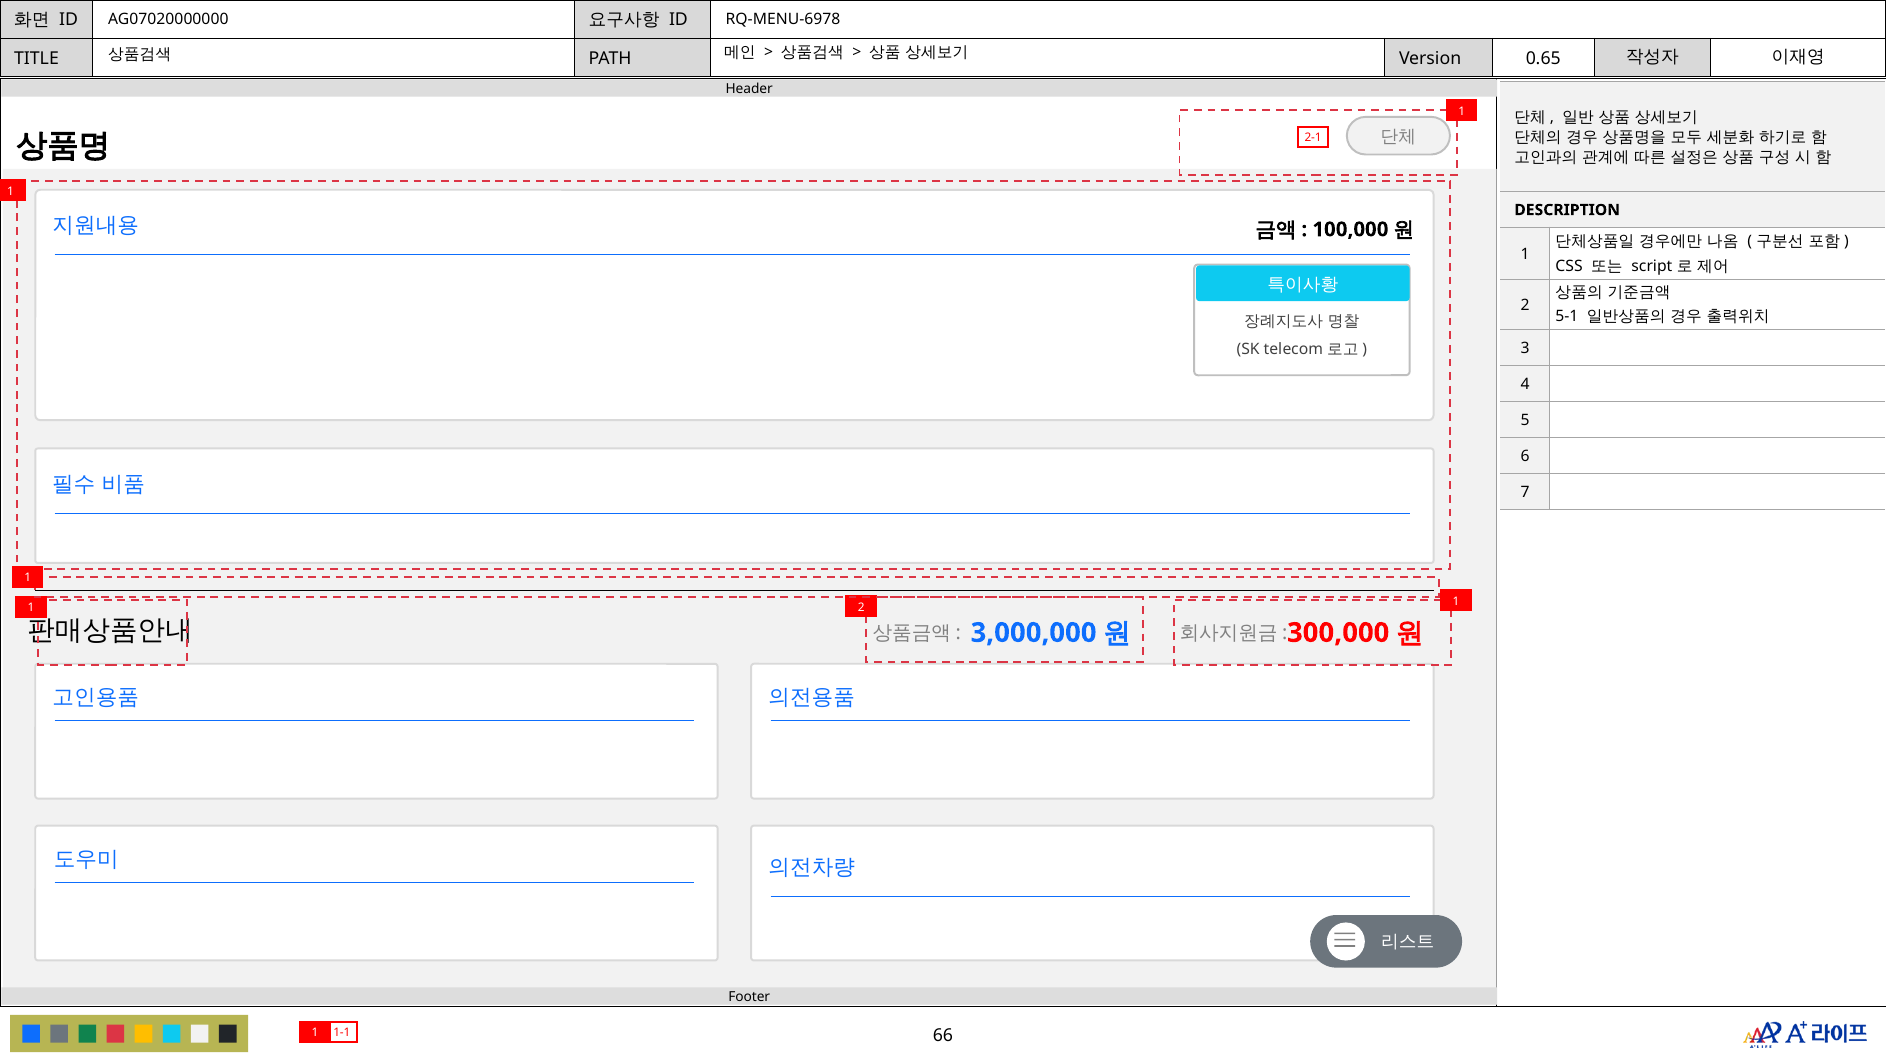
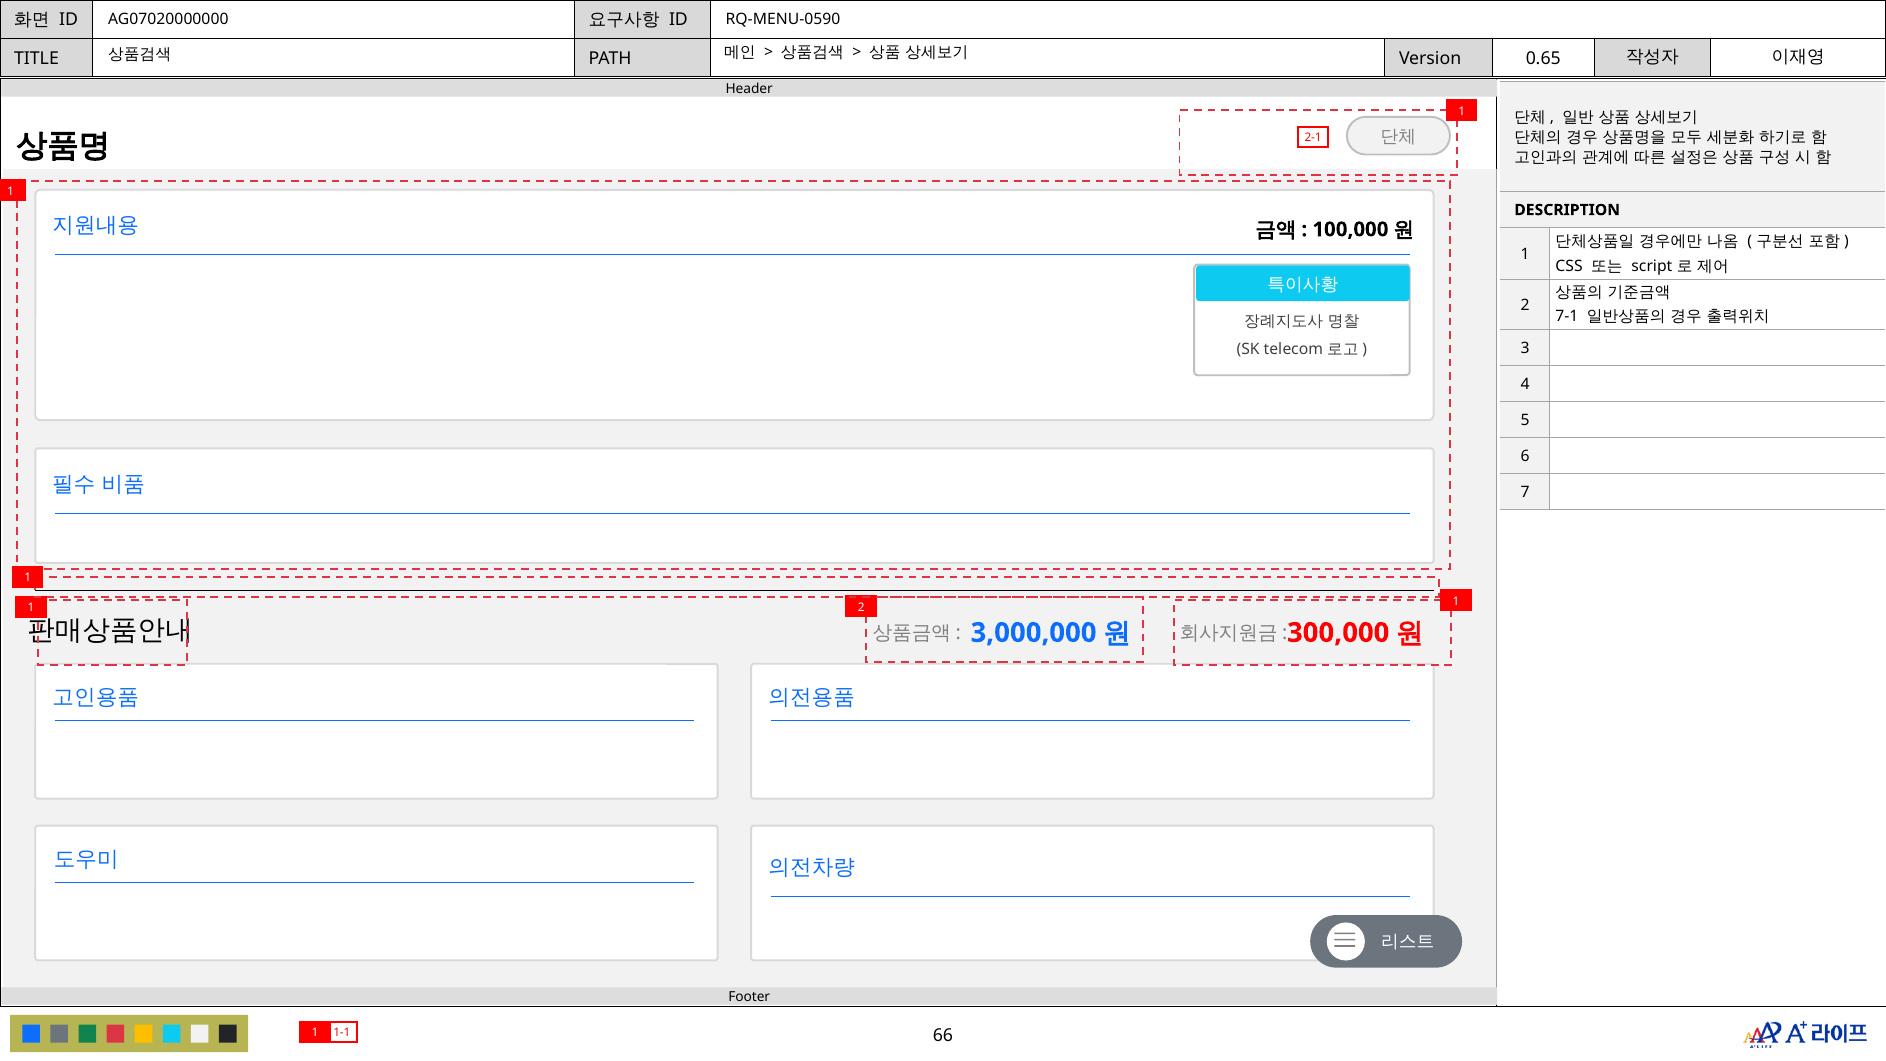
RQ-MENU-6978: RQ-MENU-6978 -> RQ-MENU-0590 (783, 19)
5-1: 5-1 -> 7-1 (1567, 317)
